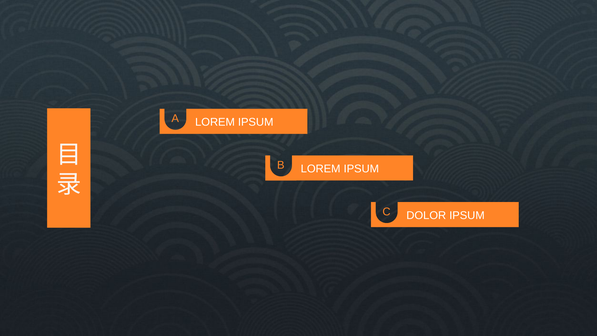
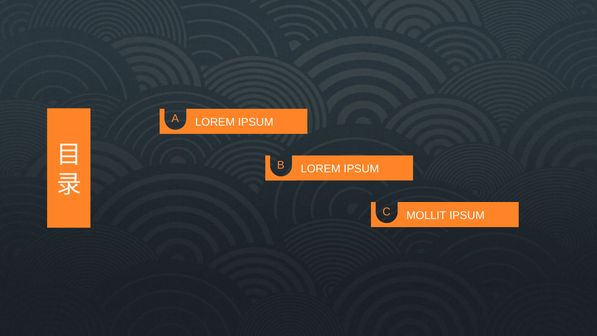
DOLOR: DOLOR -> MOLLIT (426, 215)
